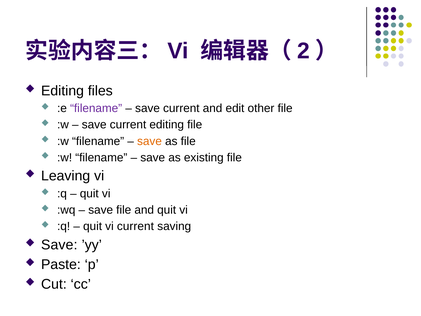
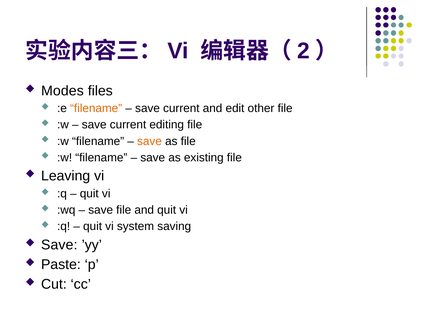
Editing: Editing -> Modes (62, 91)
filename colour: purple -> orange (96, 108)
vi current: current -> system (135, 226)
